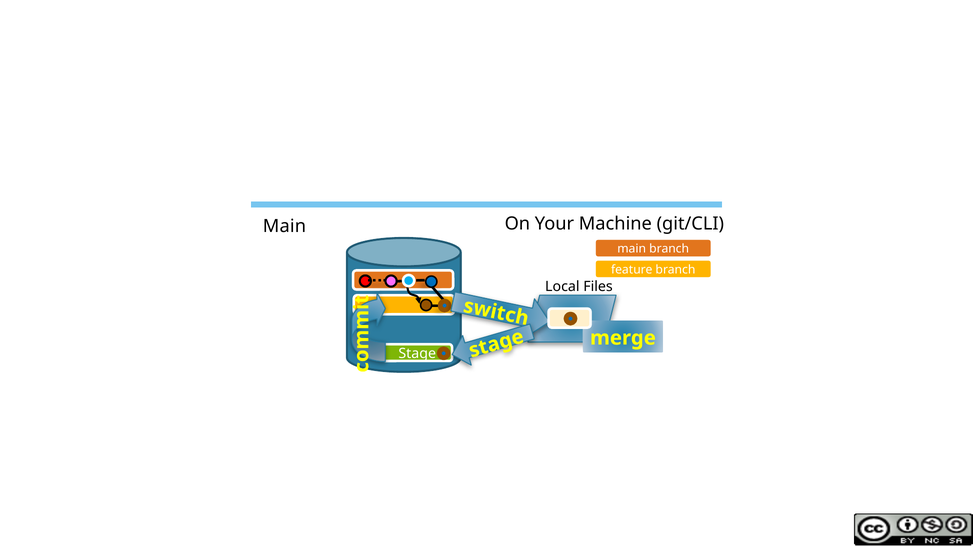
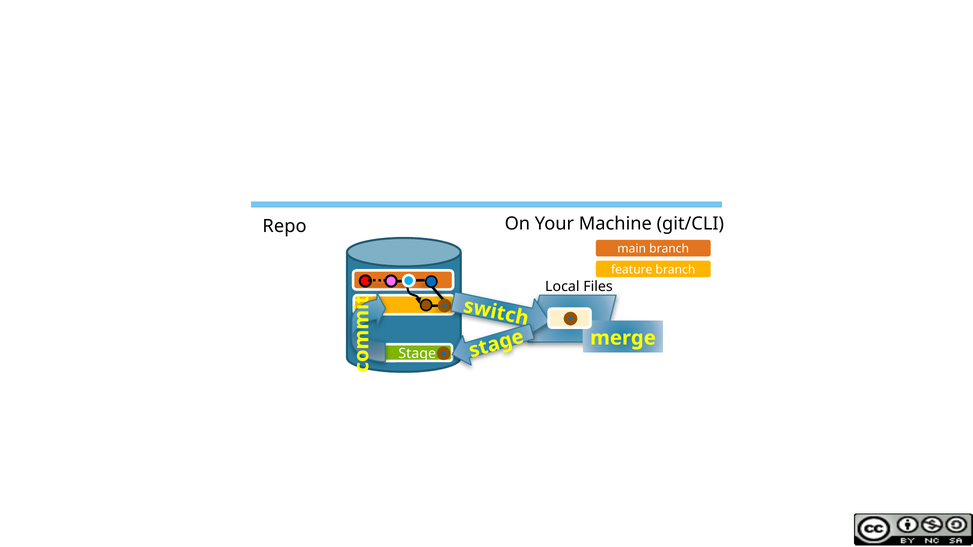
Main: Main -> Repo (285, 226)
